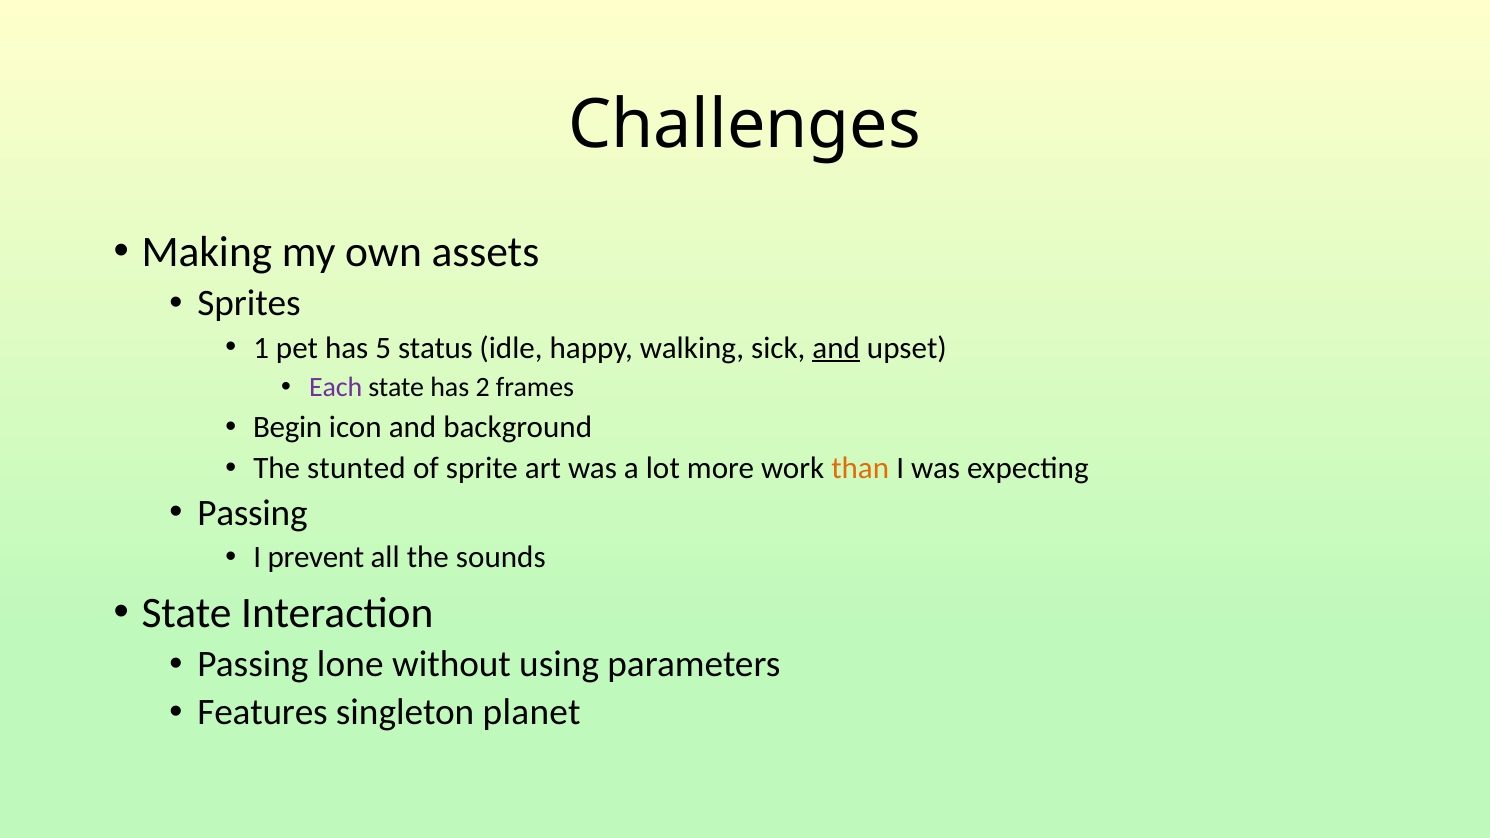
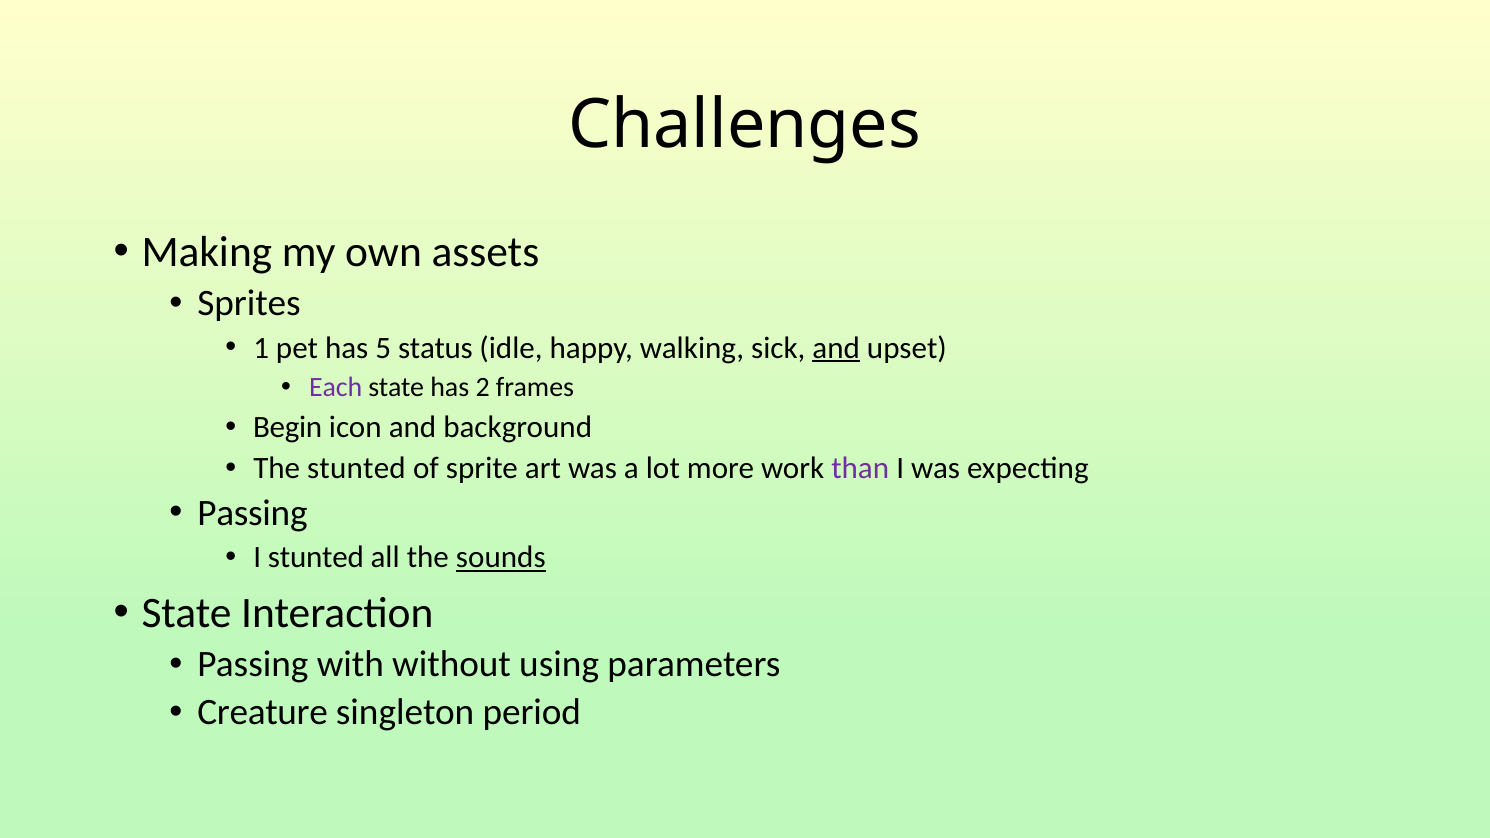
than colour: orange -> purple (860, 468)
I prevent: prevent -> stunted (316, 558)
sounds underline: none -> present (501, 558)
lone: lone -> with (350, 665)
Features: Features -> Creature (263, 713)
planet: planet -> period (532, 713)
